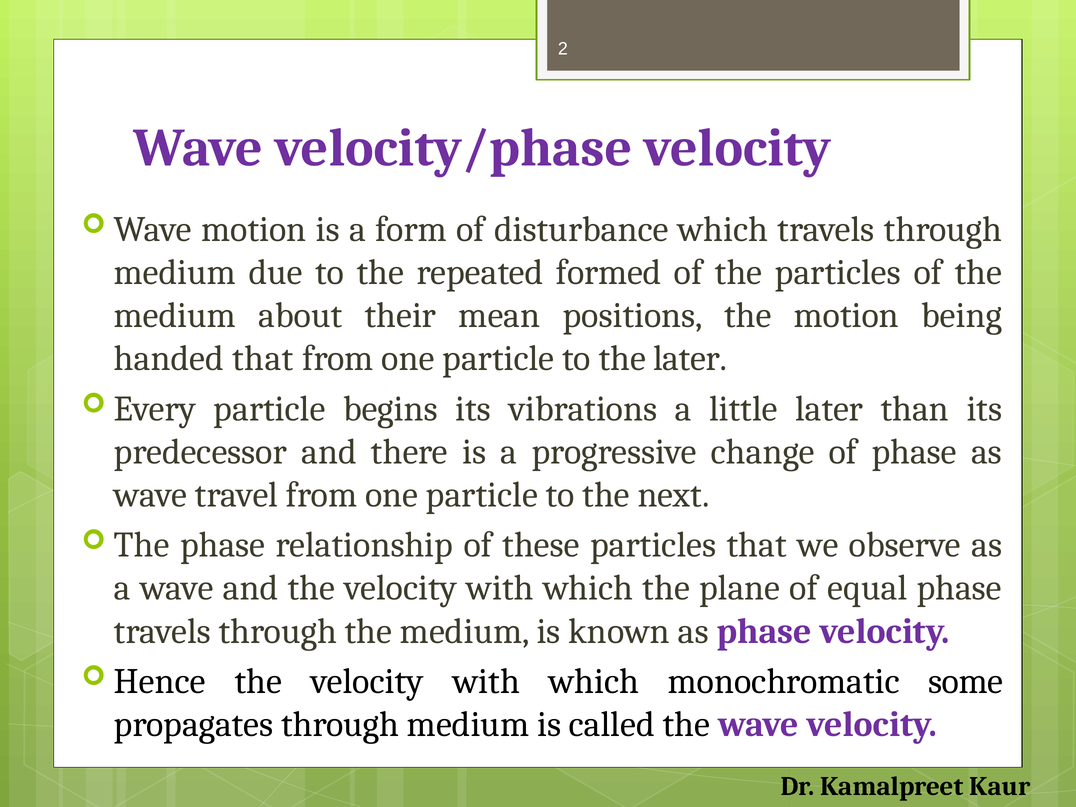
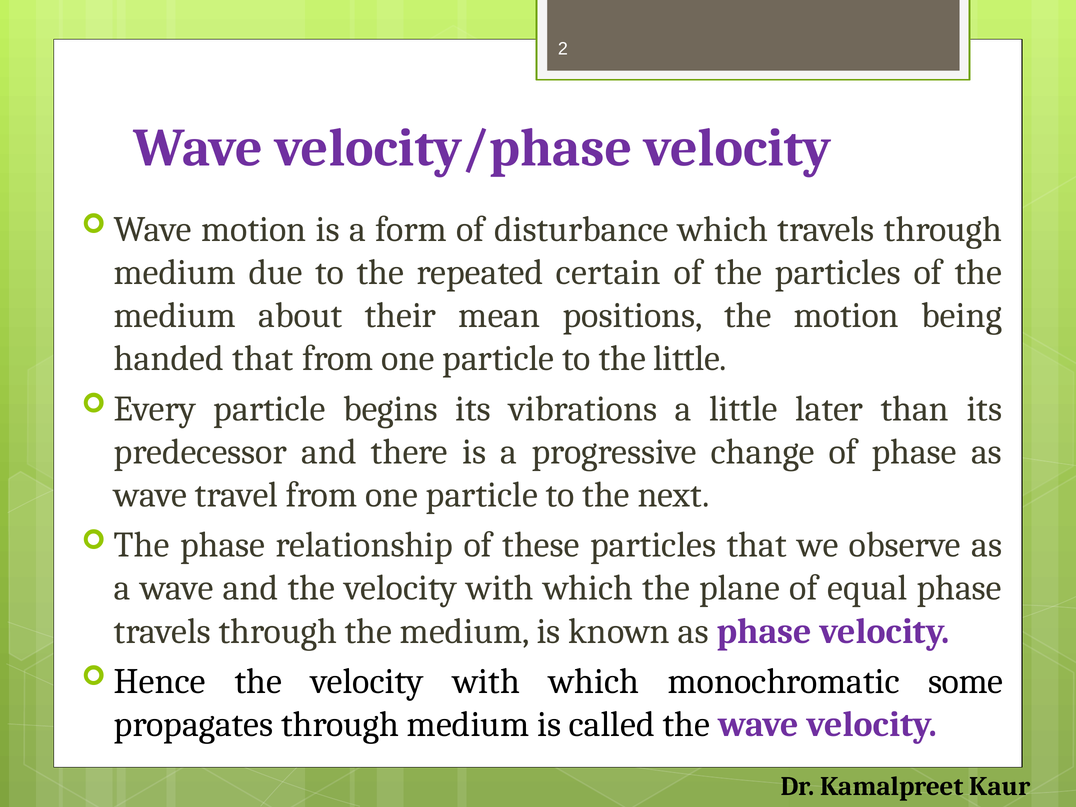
formed: formed -> certain (608, 273)
the later: later -> little (690, 359)
